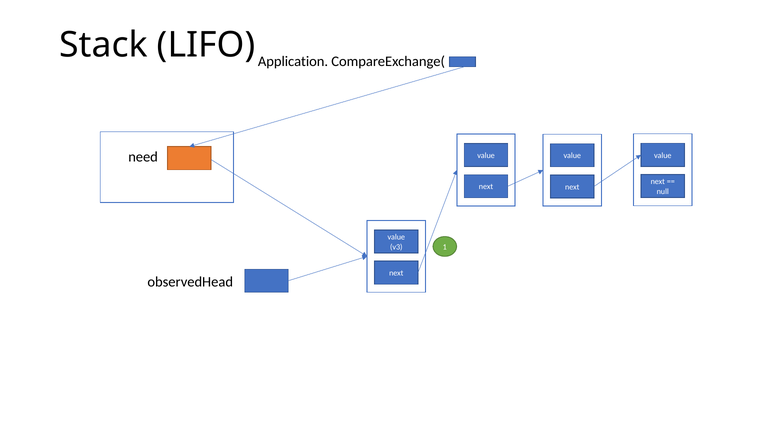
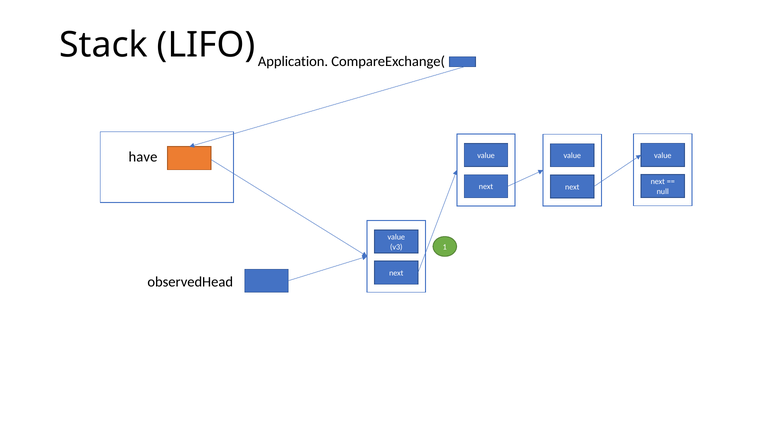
need: need -> have (143, 157)
